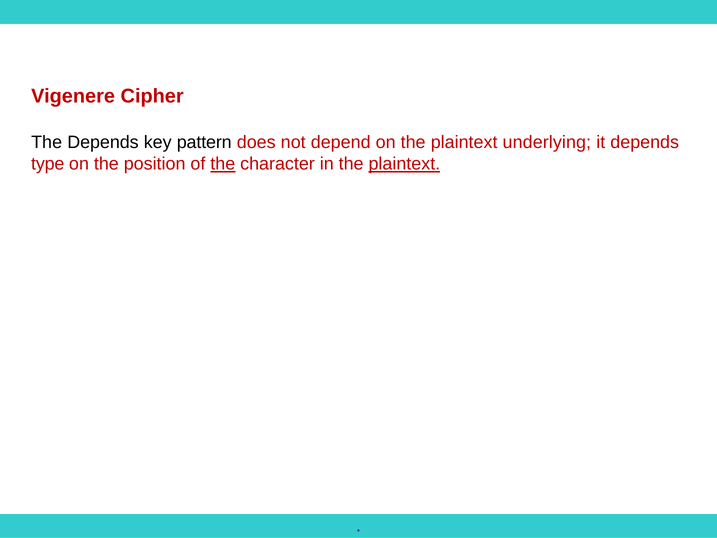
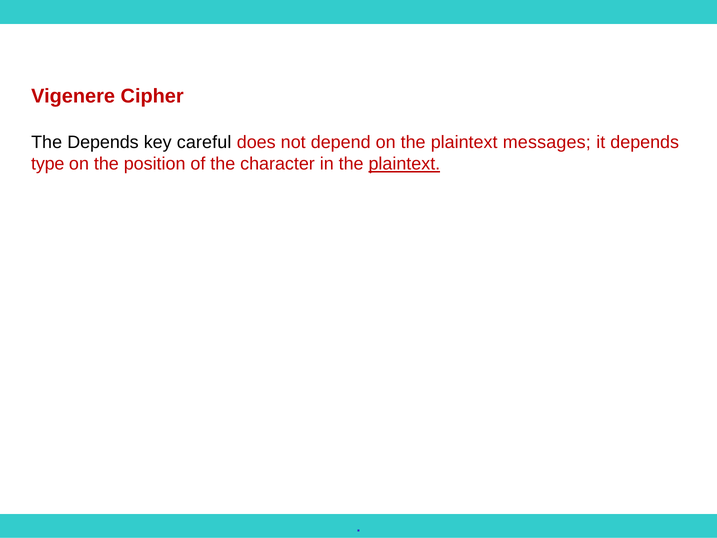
pattern: pattern -> careful (204, 142)
underlying: underlying -> messages (547, 142)
the underline: present -> none (223, 164)
